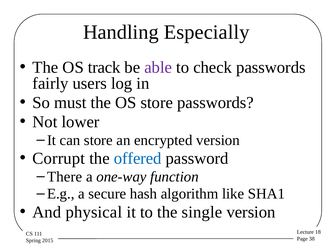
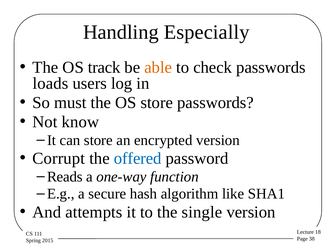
able colour: purple -> orange (158, 67)
fairly: fairly -> loads (50, 83)
lower: lower -> know (80, 122)
There: There -> Reads (65, 176)
physical: physical -> attempts (94, 212)
